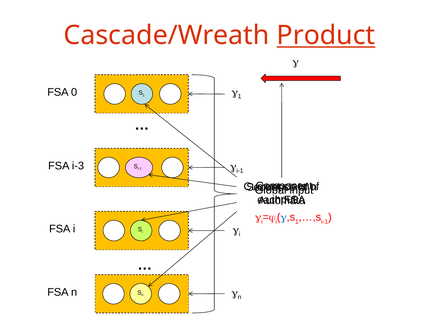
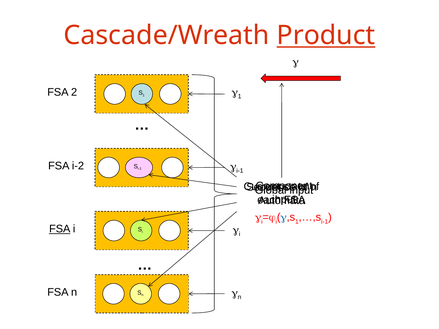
0: 0 -> 2 (74, 92)
i-3: i-3 -> i-2 (78, 166)
FSA underline: none -> present (60, 229)
